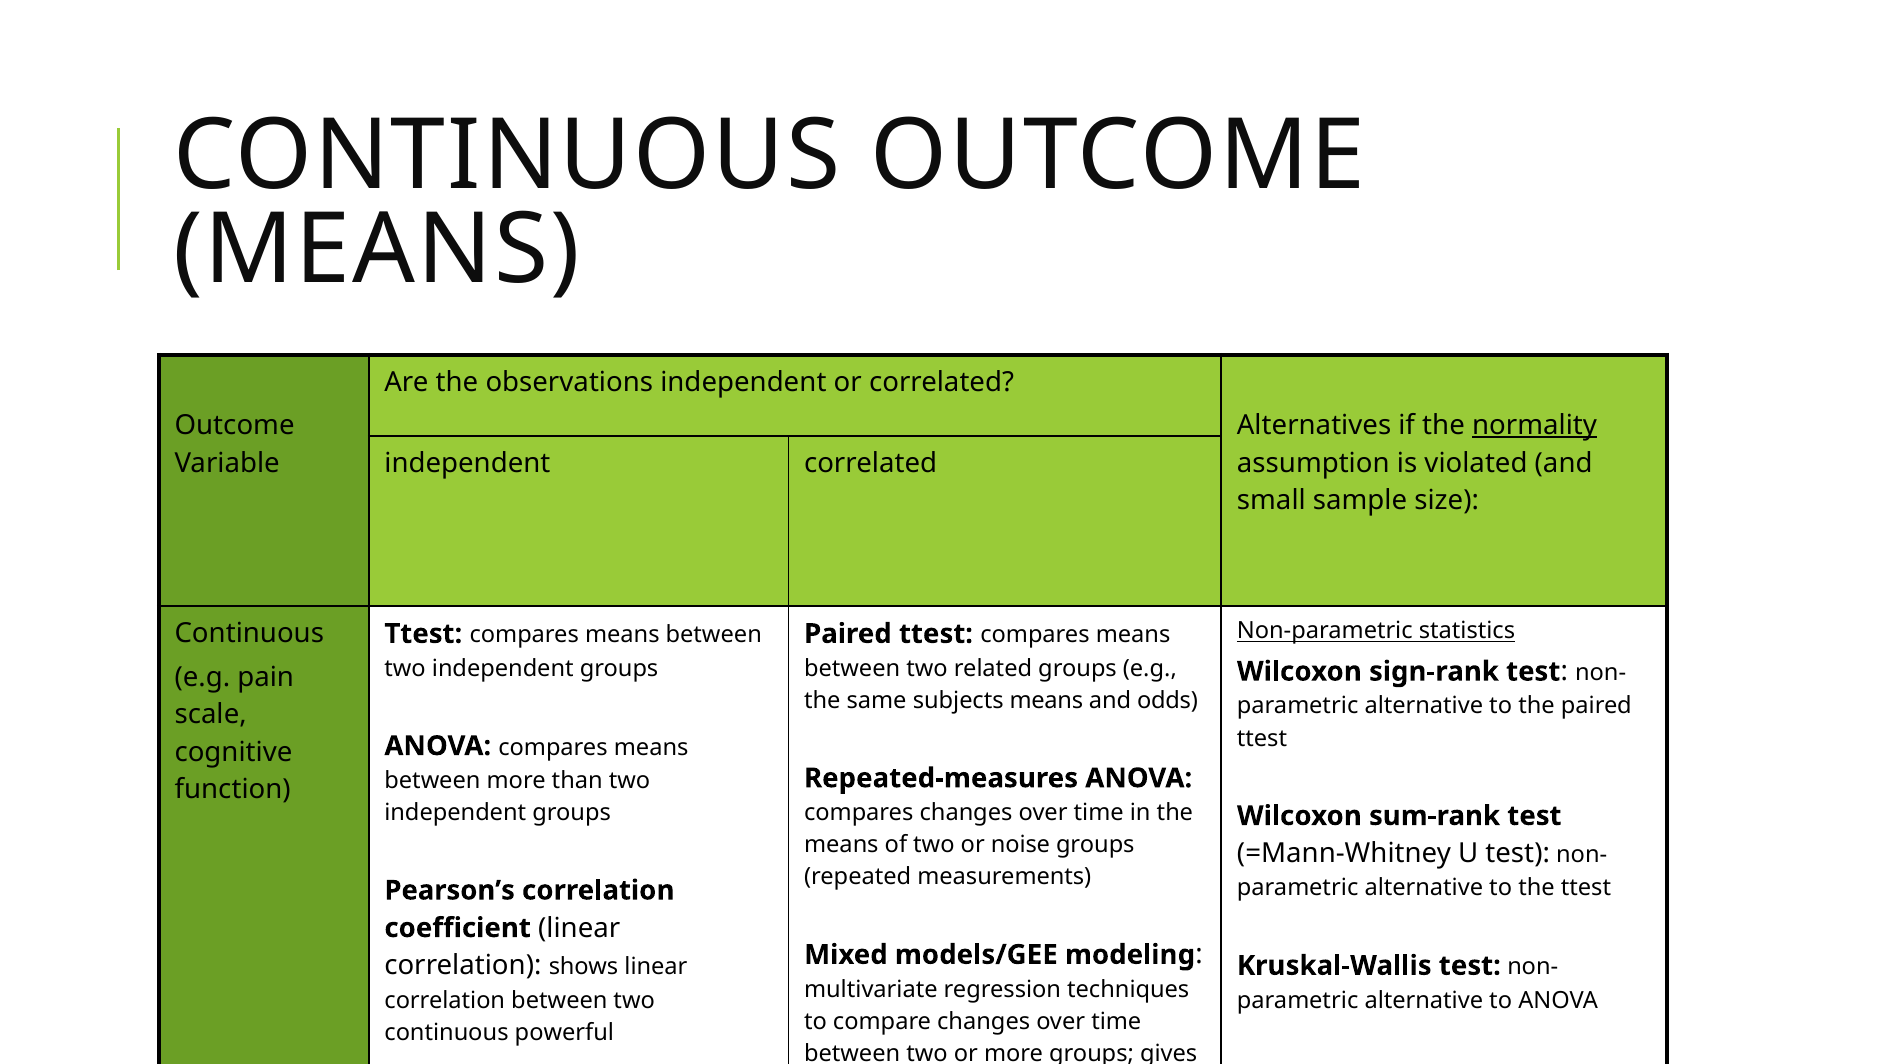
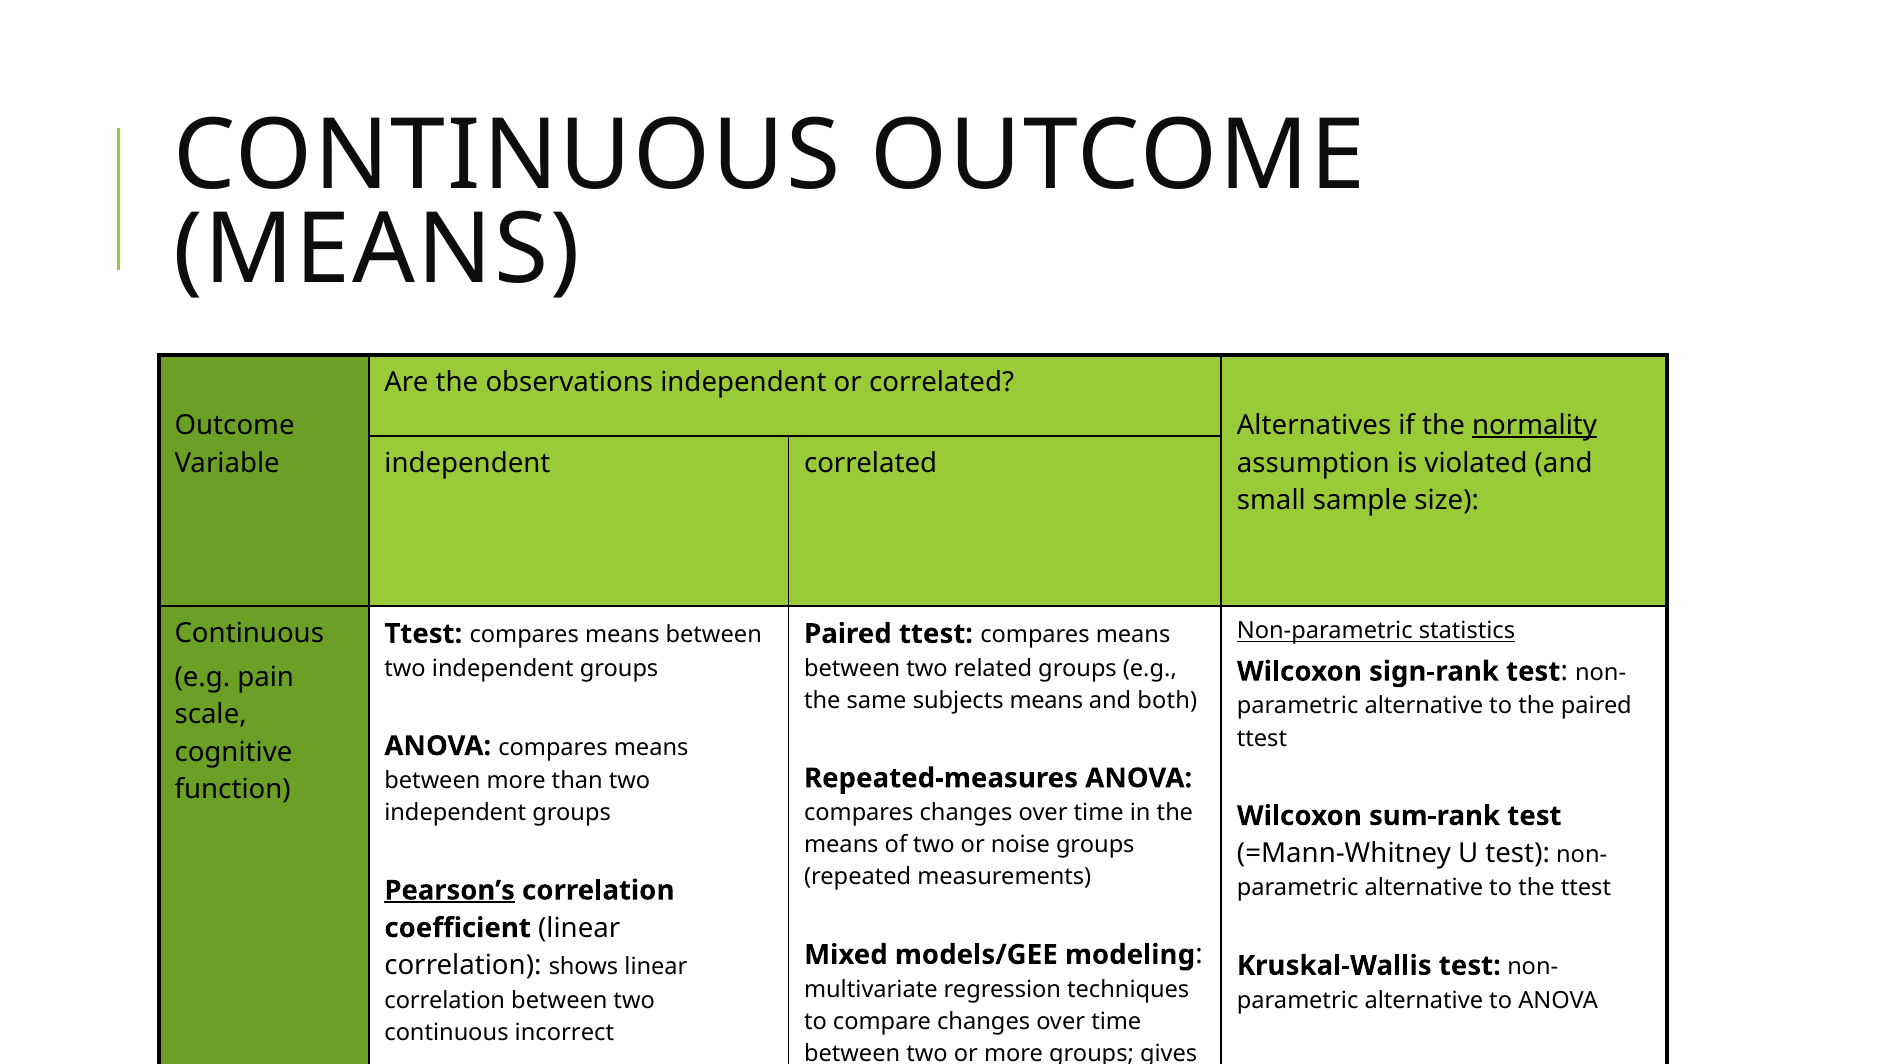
odds: odds -> both (1167, 701)
Pearson’s underline: none -> present (450, 891)
powerful: powerful -> incorrect (564, 1033)
